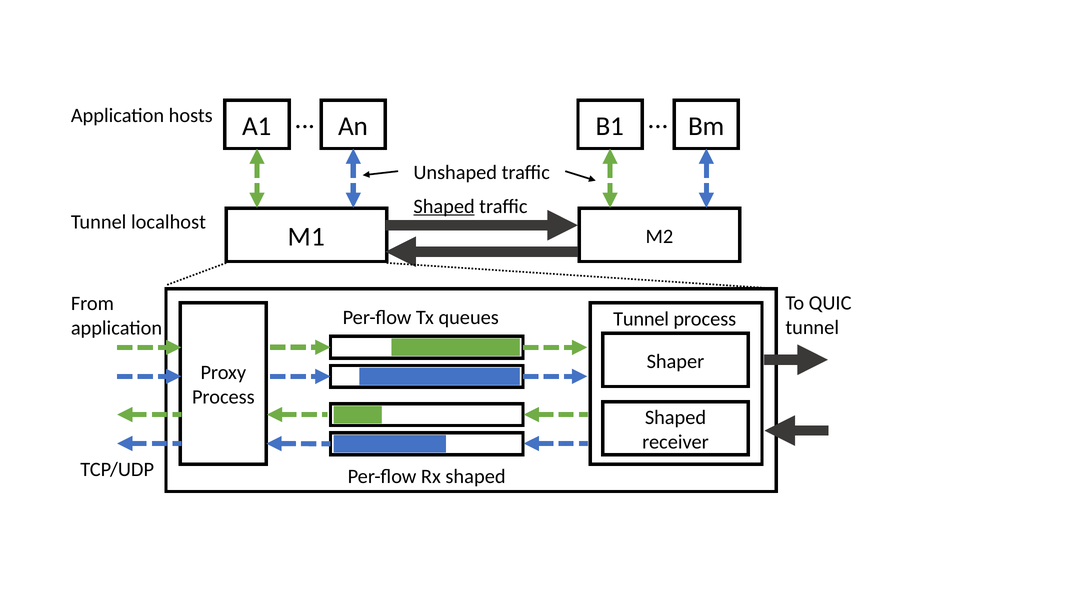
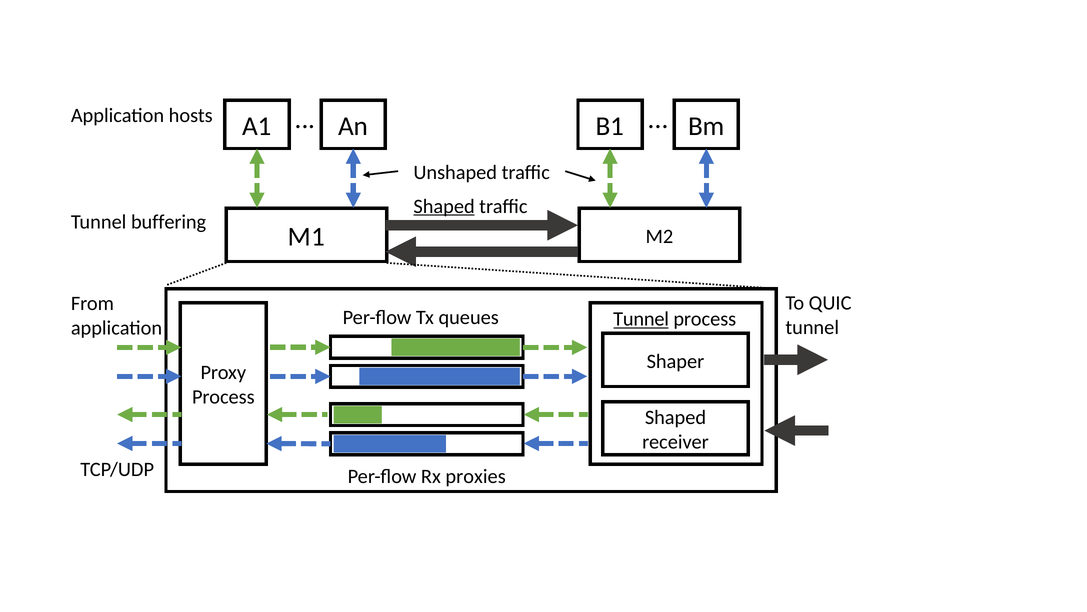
localhost: localhost -> buffering (169, 222)
Tunnel underline: none -> present (641, 319)
Rx shaped: shaped -> proxies (476, 476)
